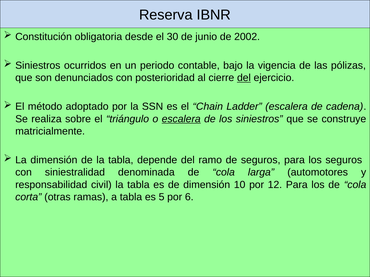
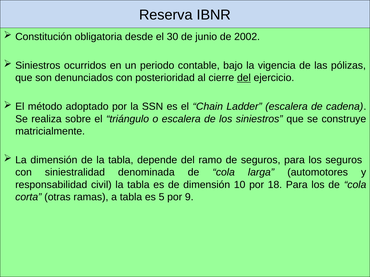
escalera underline: present -> none (181, 119)
12: 12 -> 18 (275, 185)
6: 6 -> 9 (189, 197)
